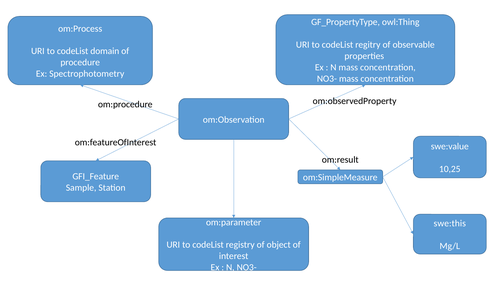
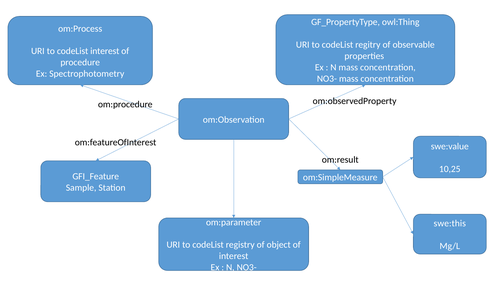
codeList domain: domain -> interest (105, 51)
